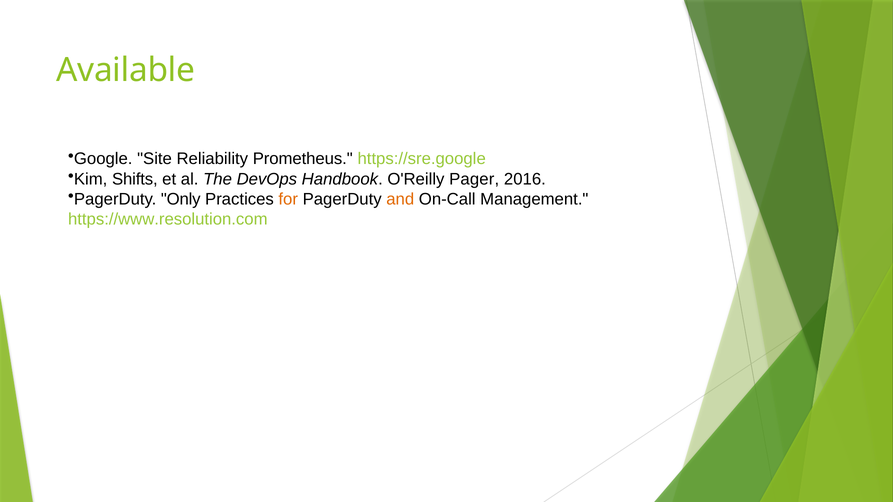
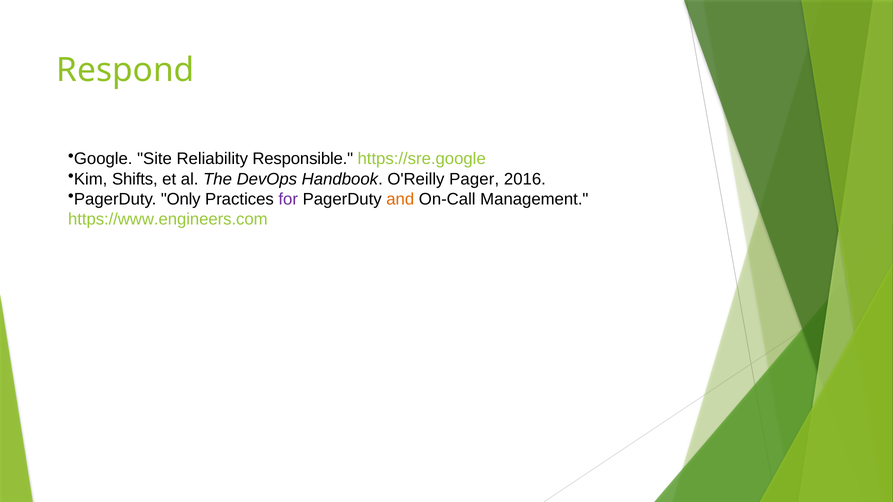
Available: Available -> Respond (125, 70)
Prometheus: Prometheus -> Responsible (303, 159)
for colour: orange -> purple (288, 199)
https://www.resolution.com: https://www.resolution.com -> https://www.engineers.com (168, 219)
